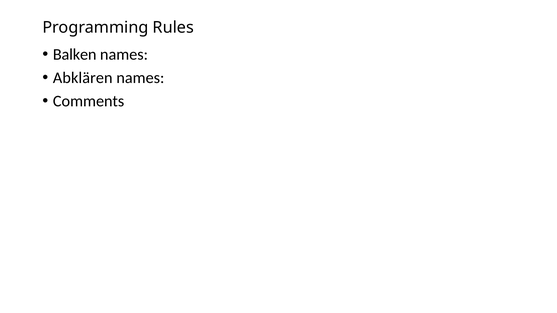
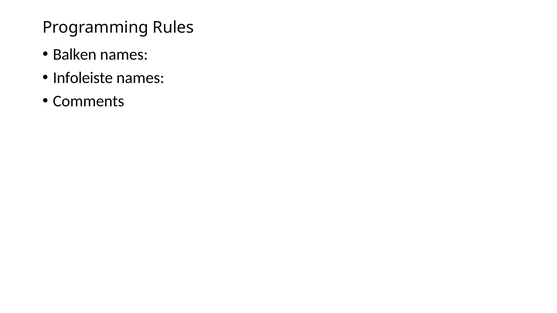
Abklären: Abklären -> Infoleiste (83, 78)
